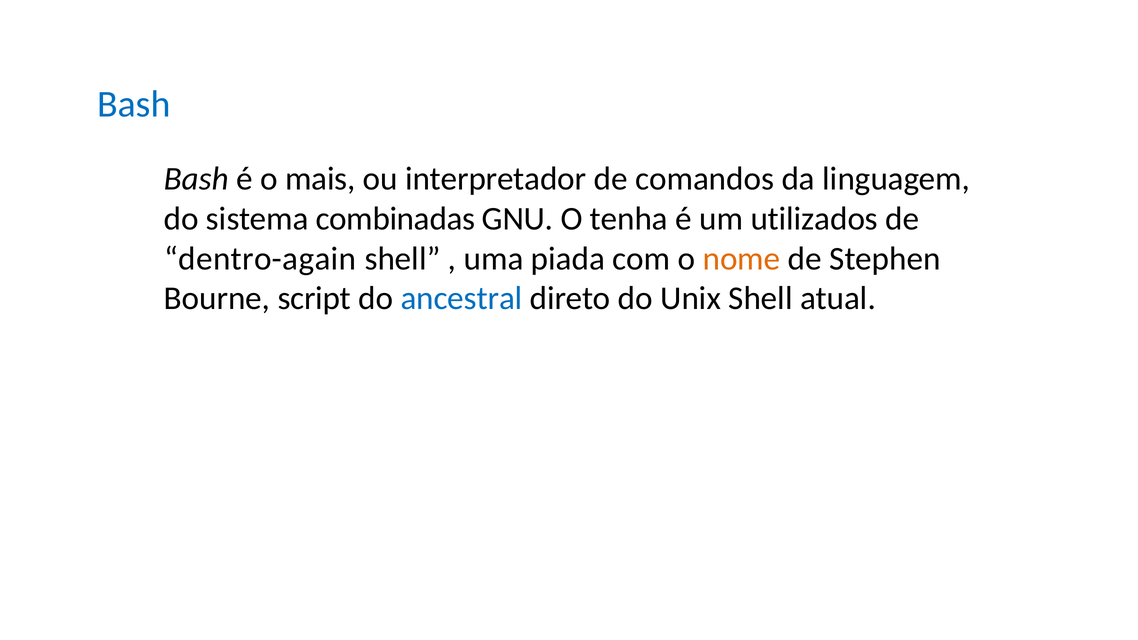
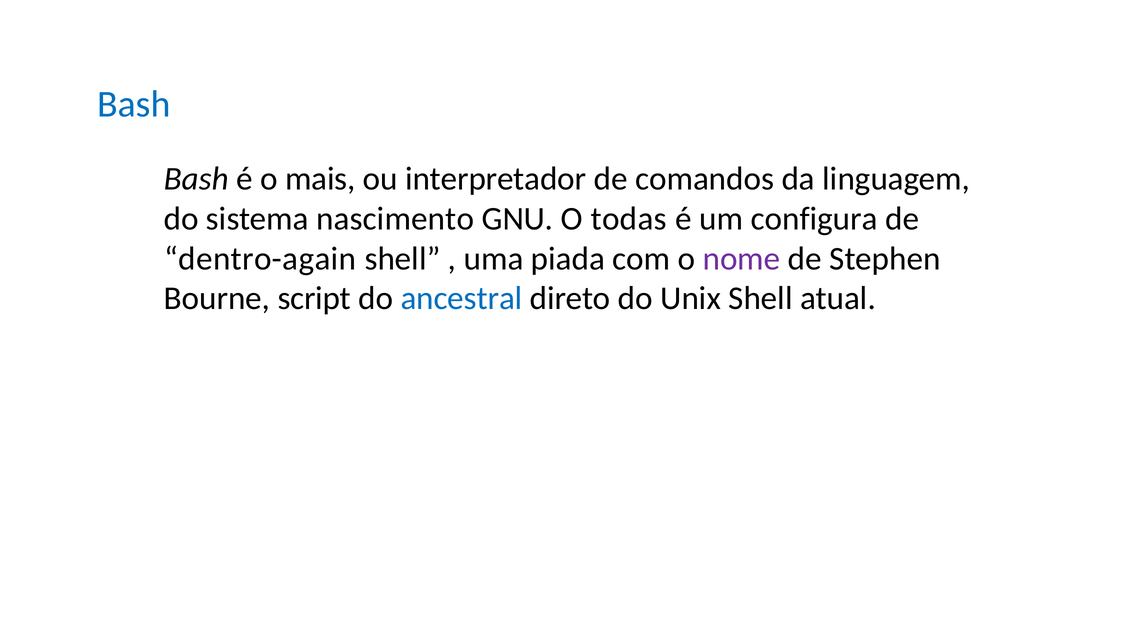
combinadas: combinadas -> nascimento (395, 219)
tenha: tenha -> todas (629, 219)
utilizados: utilizados -> configura (814, 219)
nome colour: orange -> purple (742, 259)
